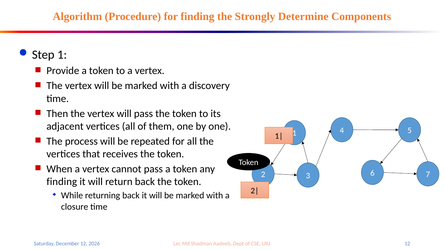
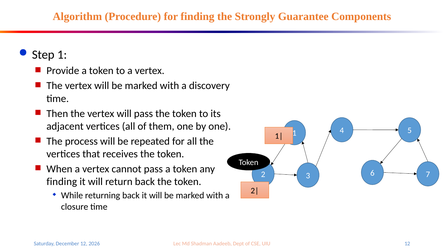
Determine: Determine -> Guarantee (303, 16)
